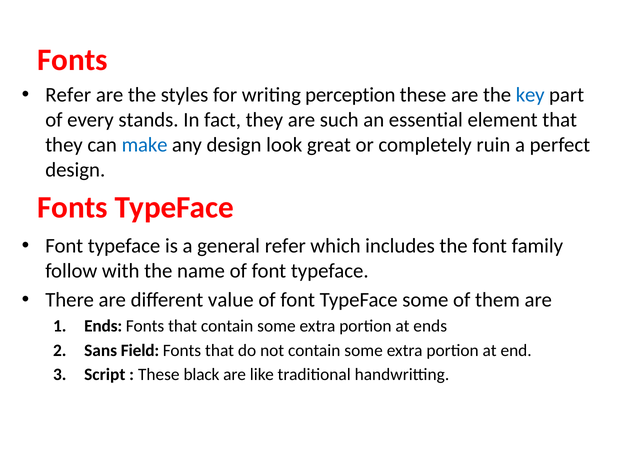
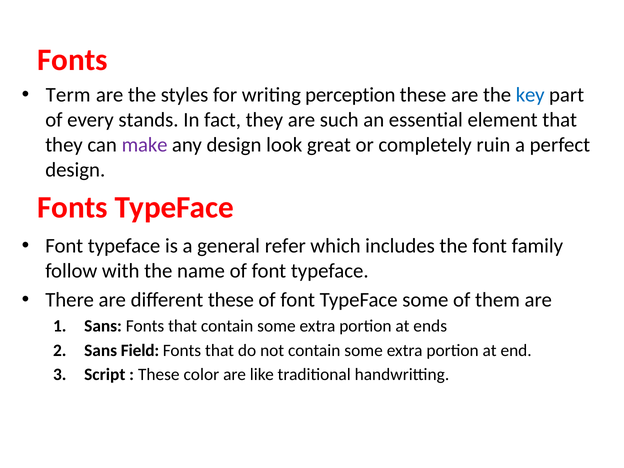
Refer: Refer -> Term (68, 95)
make colour: blue -> purple (145, 145)
different value: value -> these (231, 300)
Ends: Ends -> Sans (103, 326)
black: black -> color (201, 375)
